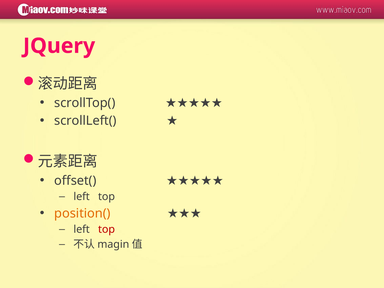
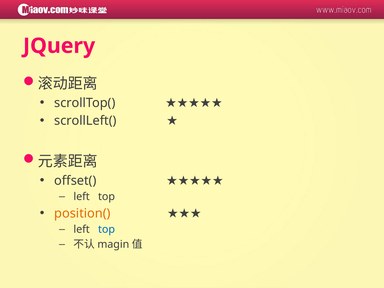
top colour: red -> blue (107, 229)
